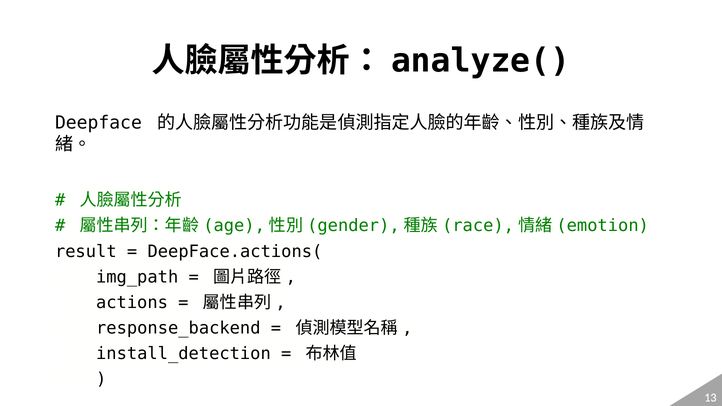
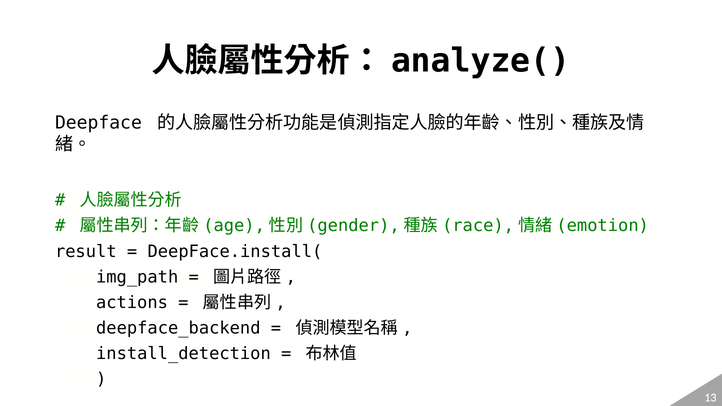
DeepFace.actions(: DeepFace.actions( -> DeepFace.install( (235, 252)
response_backend: response_backend -> deepface_backend (178, 328)
